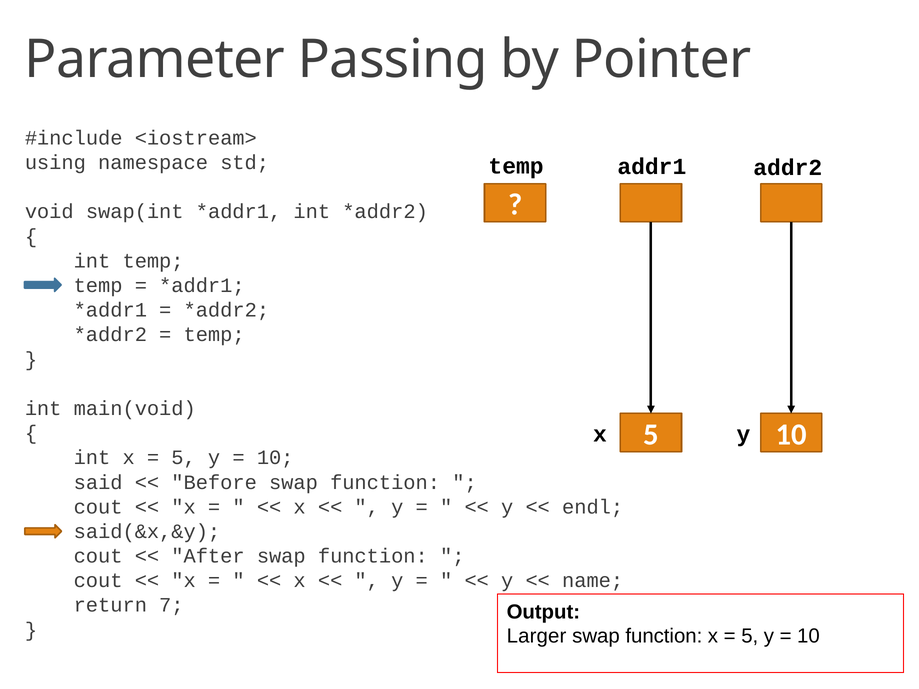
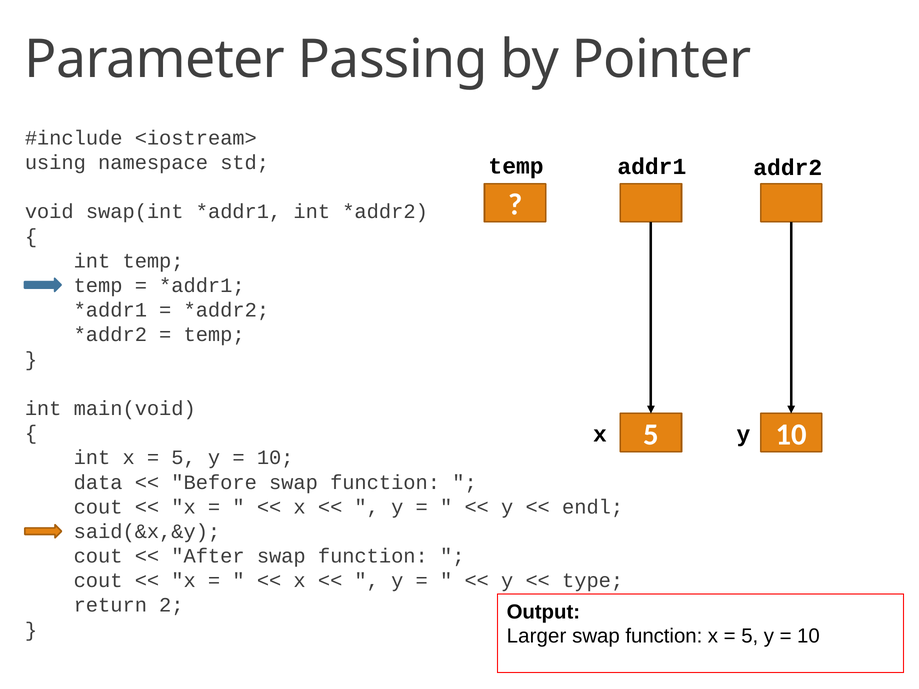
said: said -> data (98, 482)
name: name -> type (593, 581)
7: 7 -> 2 (171, 605)
